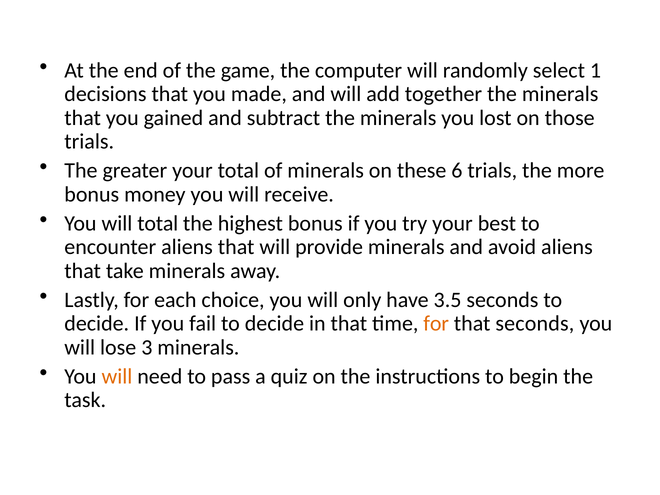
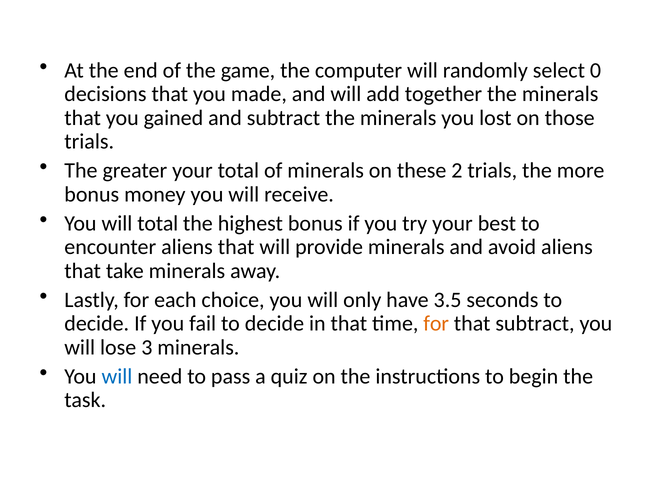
1: 1 -> 0 (596, 70)
6: 6 -> 2 (457, 171)
that seconds: seconds -> subtract (535, 324)
will colour: orange -> blue (117, 376)
